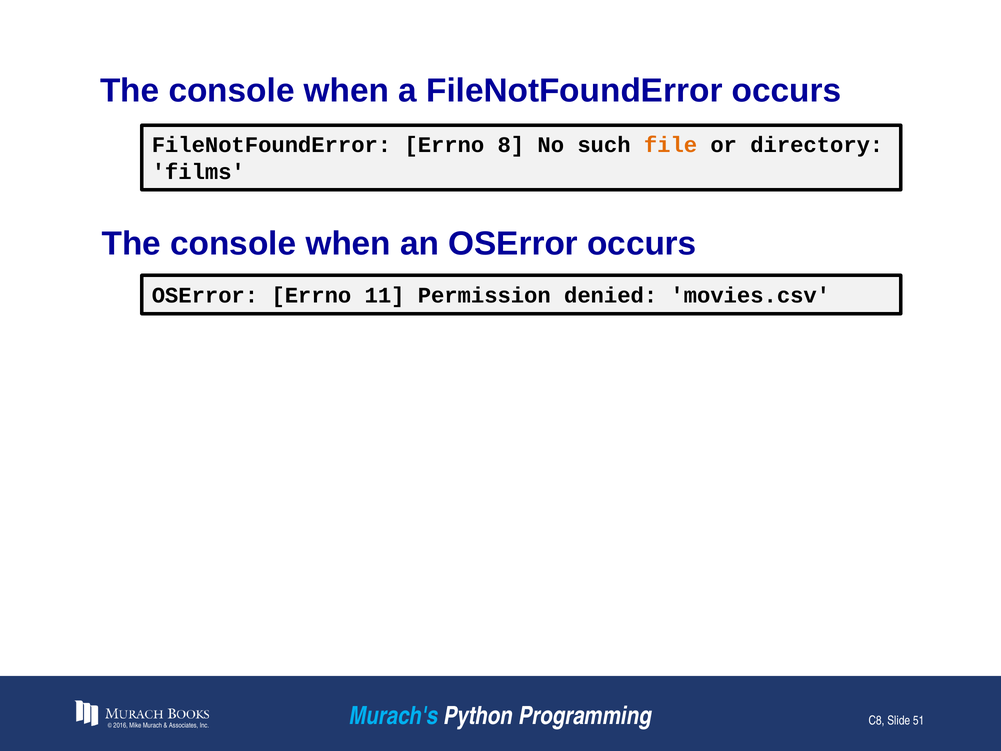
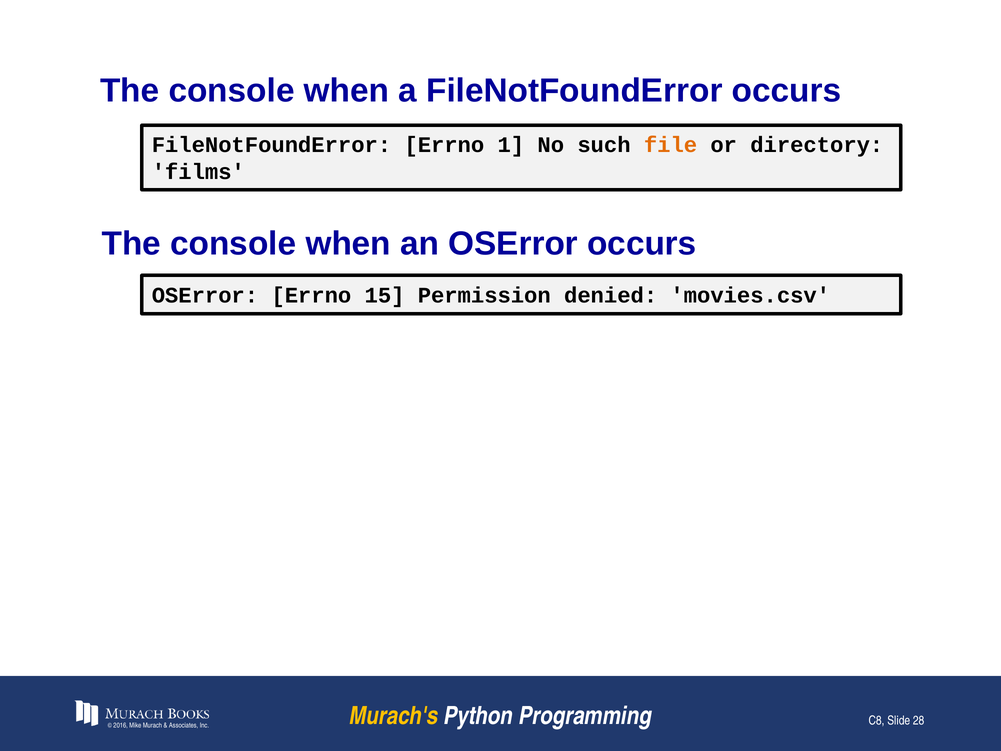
8: 8 -> 1 (511, 145)
11: 11 -> 15 (385, 295)
Murach's colour: light blue -> yellow (394, 716)
51: 51 -> 28 (919, 720)
